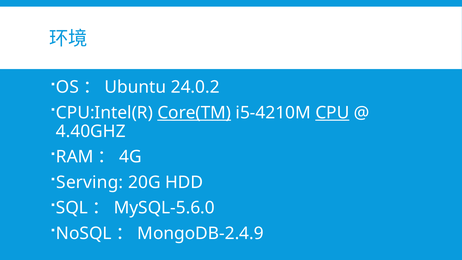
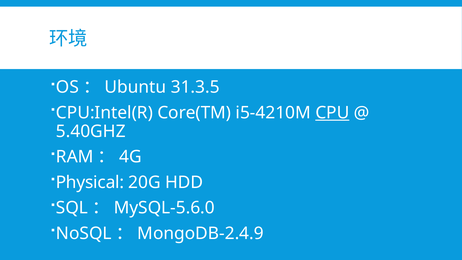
24.0.2: 24.0.2 -> 31.3.5 (195, 87)
Core(TM underline: present -> none (194, 113)
4.40GHZ: 4.40GHZ -> 5.40GHZ (91, 131)
Serving: Serving -> Physical (90, 182)
